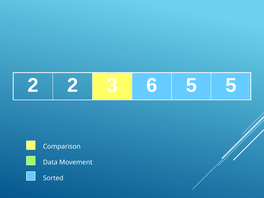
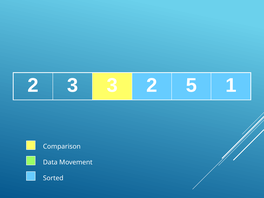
2 2: 2 -> 3 (73, 85)
3 6: 6 -> 2 (152, 85)
5 5: 5 -> 1 (231, 85)
